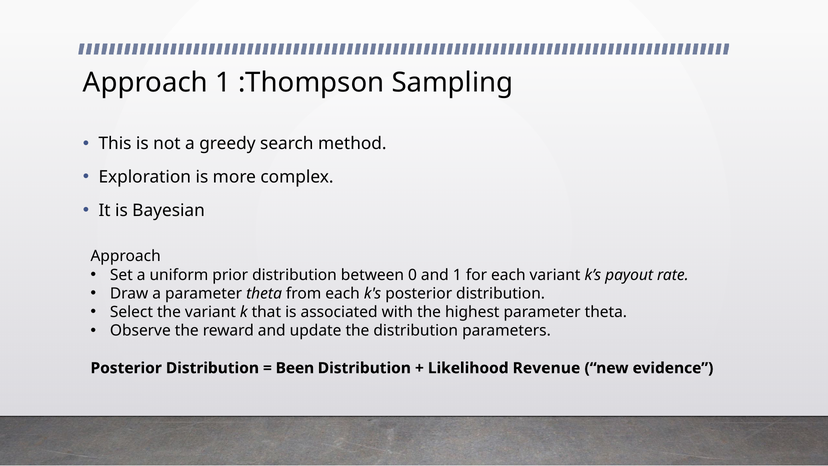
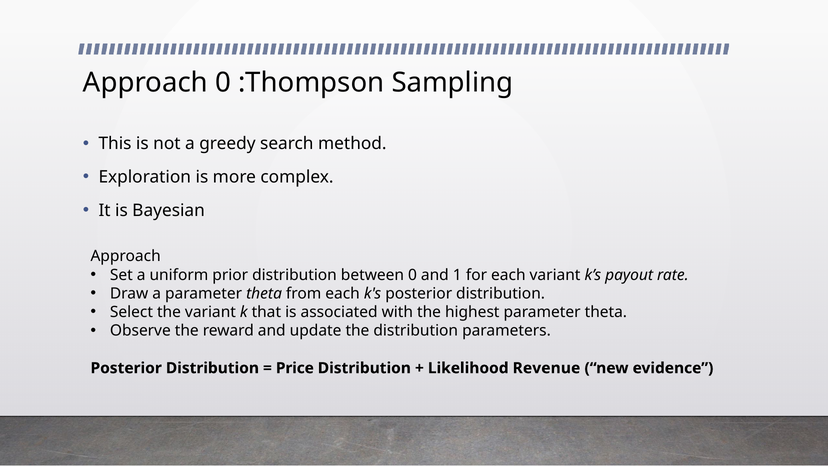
Approach 1: 1 -> 0 (223, 83)
Been: Been -> Price (295, 368)
